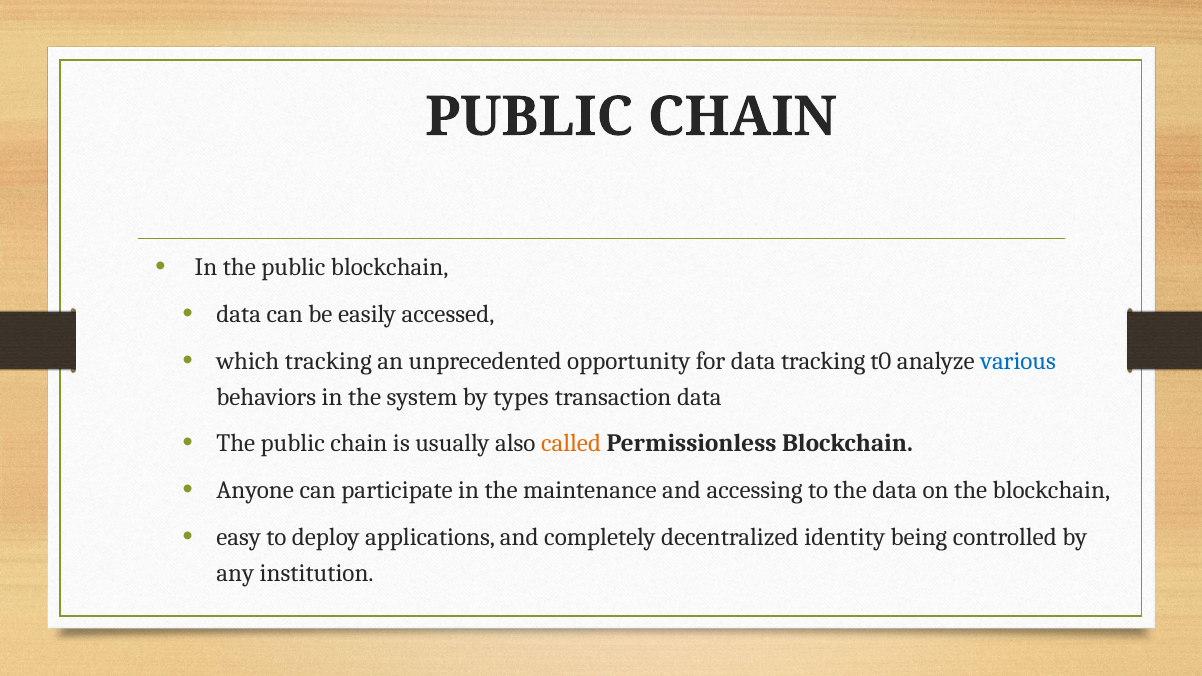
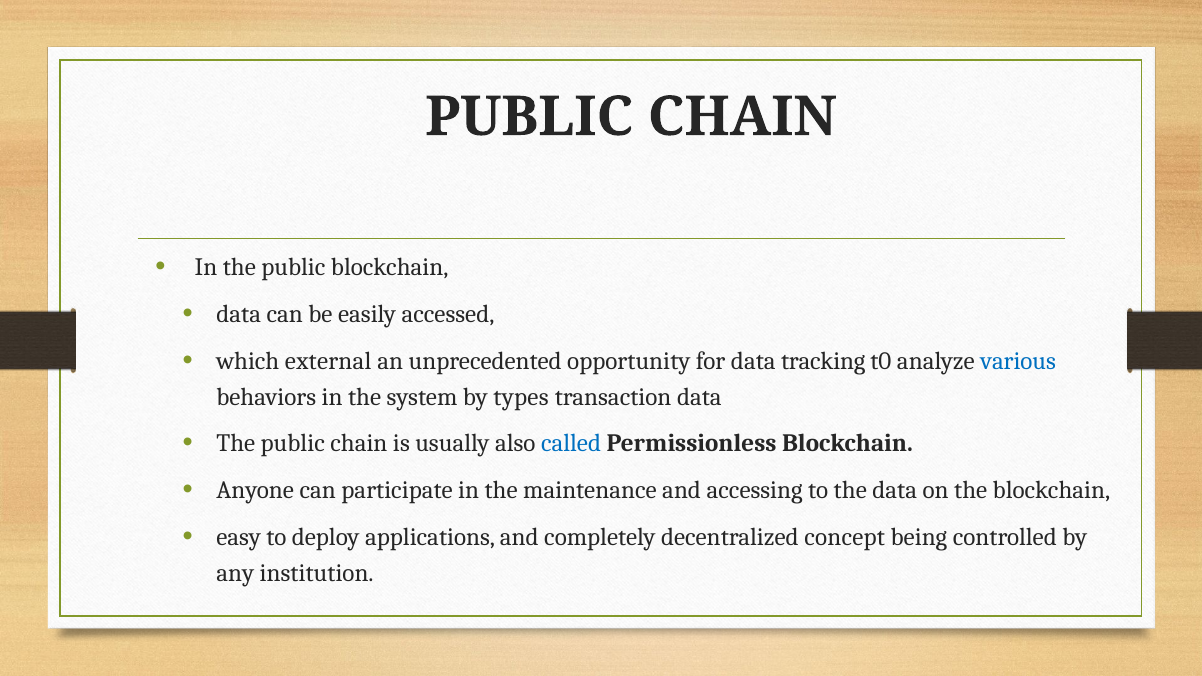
which tracking: tracking -> external (328, 361)
called colour: orange -> blue (571, 444)
identity: identity -> concept (845, 537)
